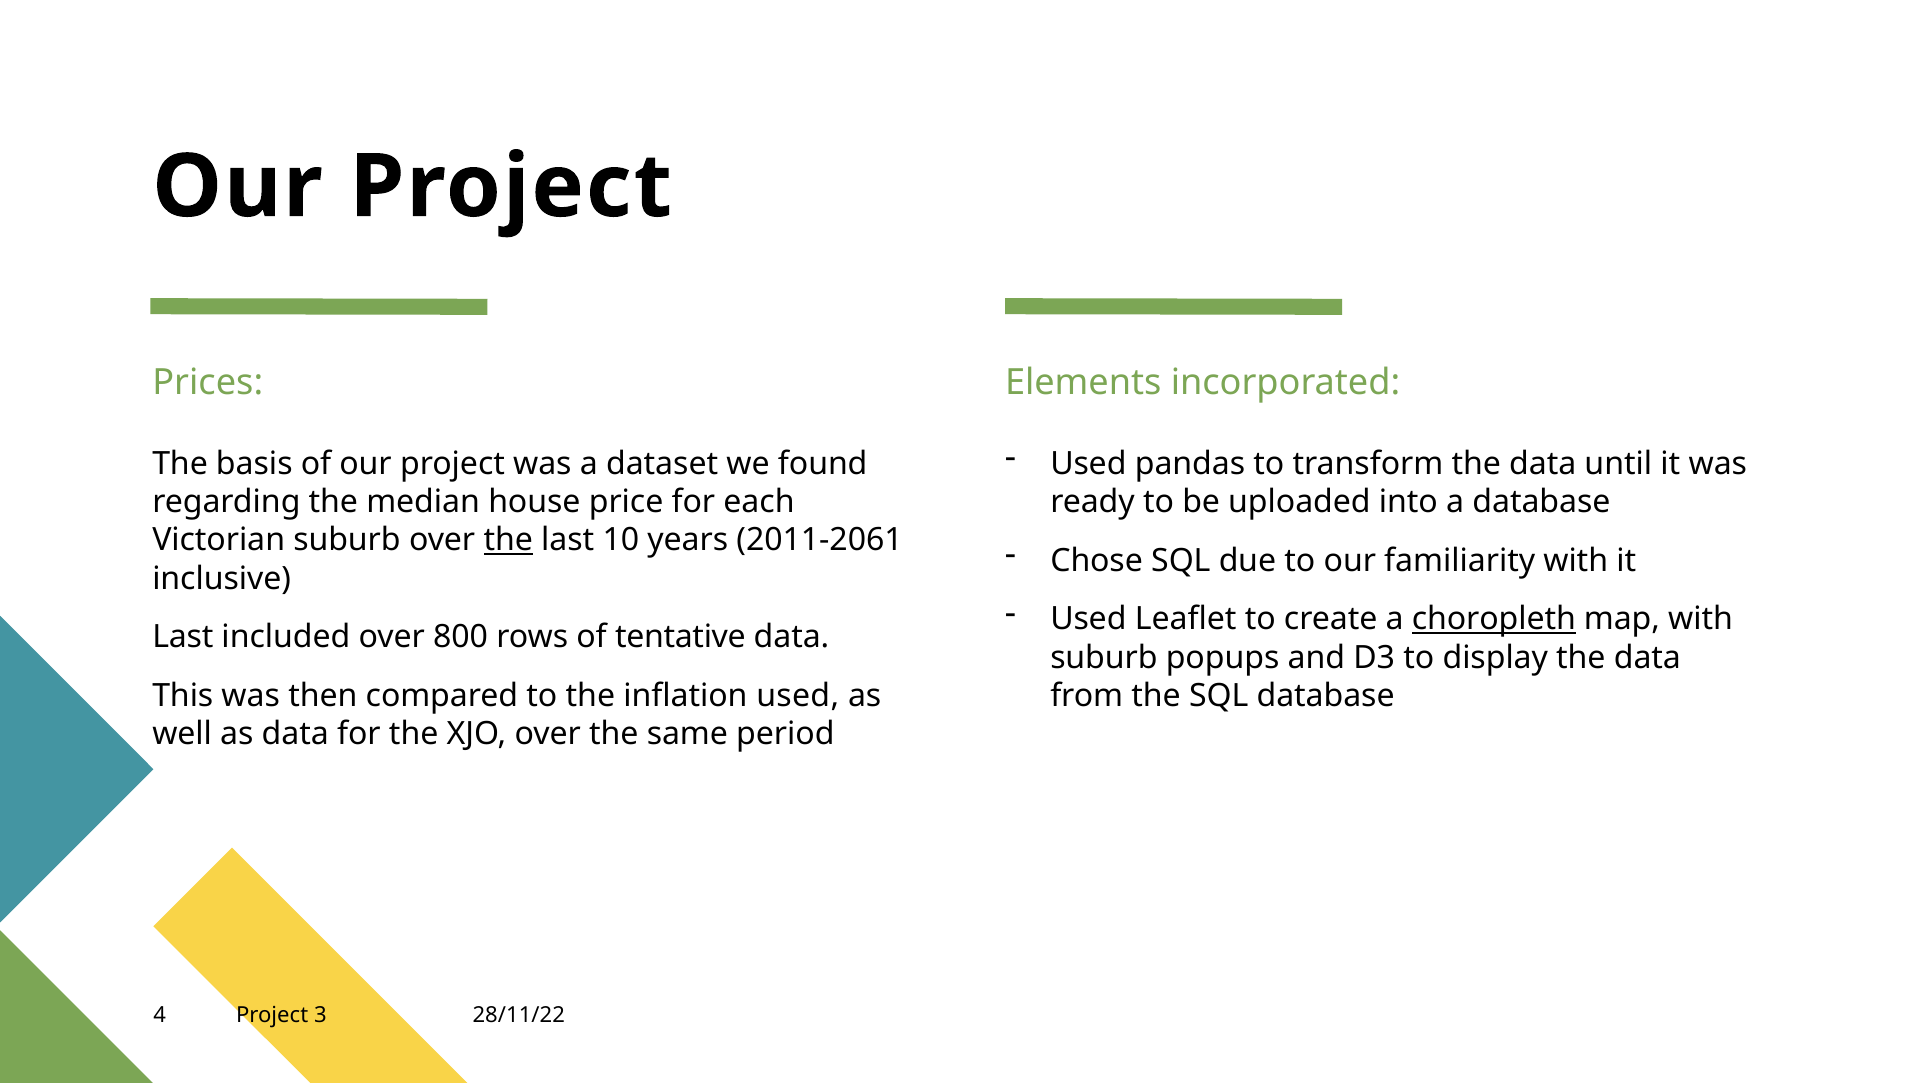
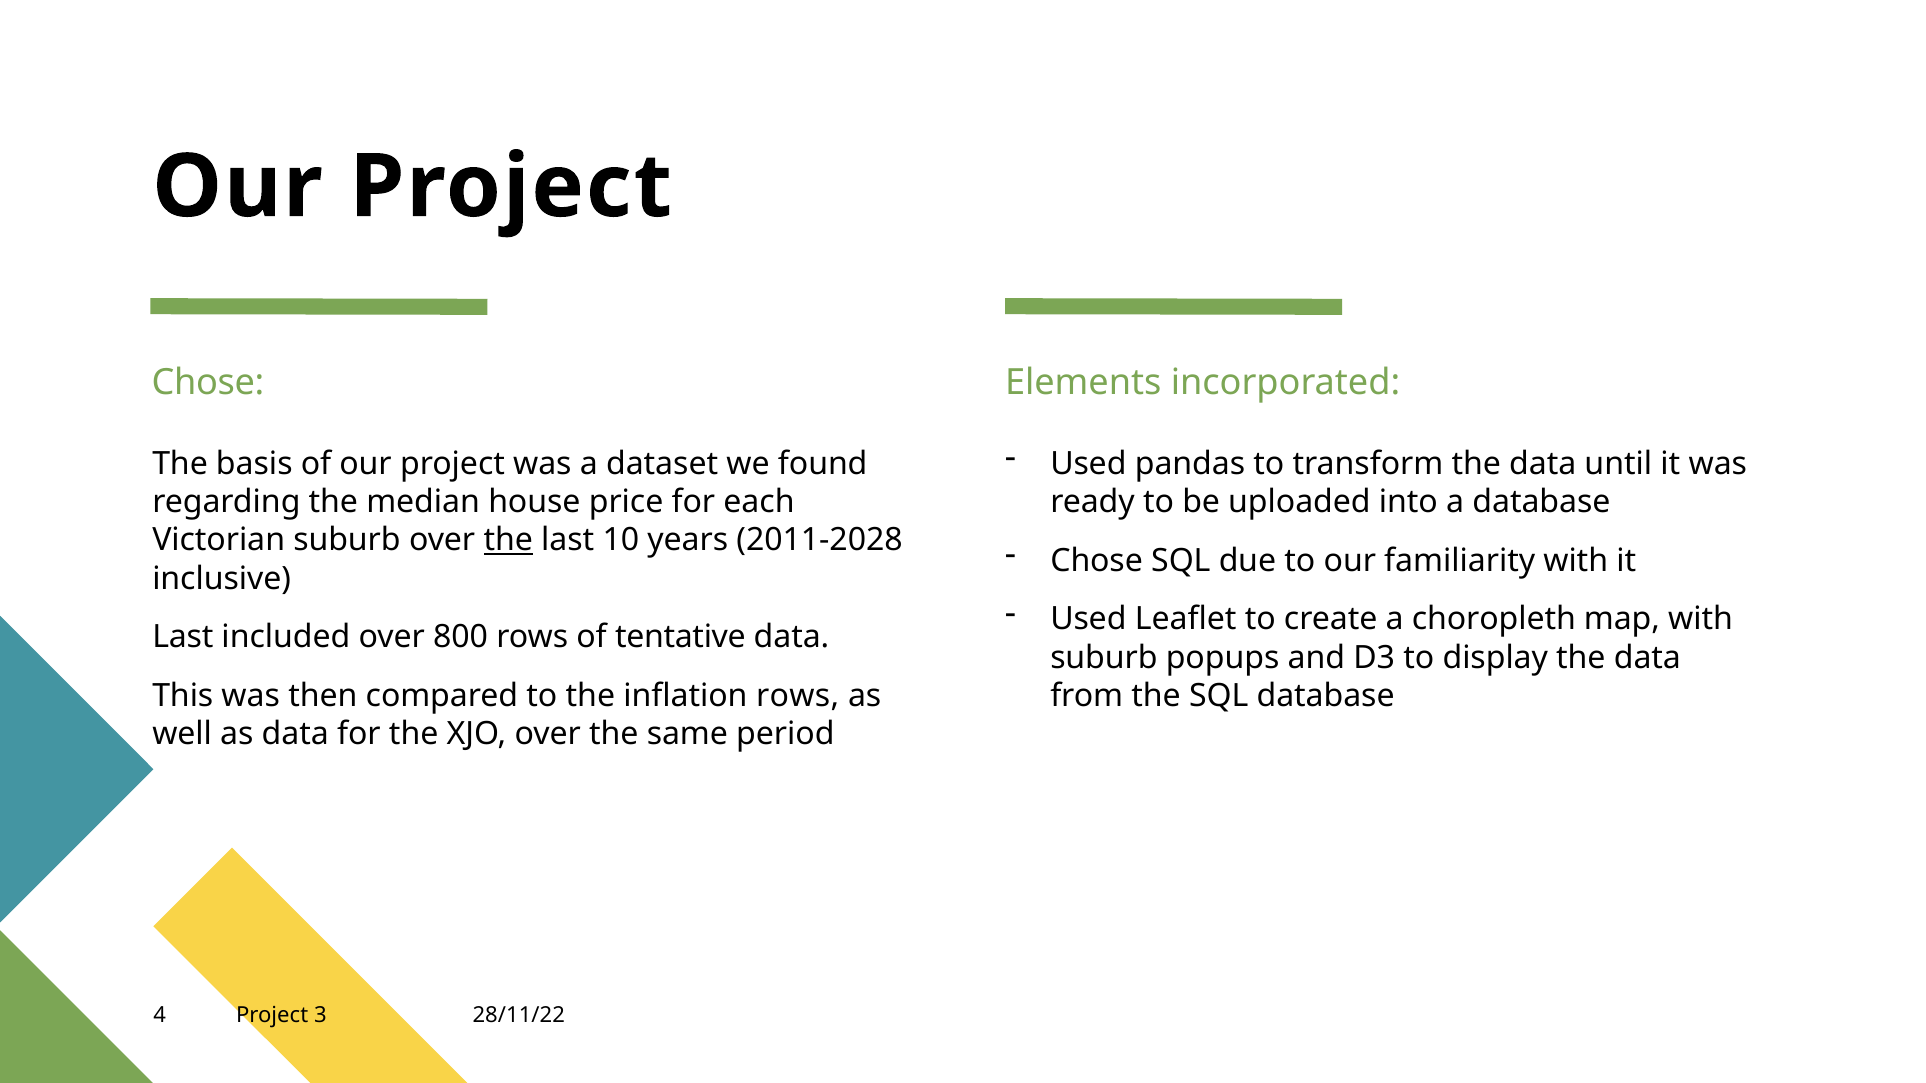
Prices: Prices -> Chose (208, 383)
2011-2061: 2011-2061 -> 2011-2028 (820, 540)
choropleth underline: present -> none (1494, 619)
inflation used: used -> rows (798, 696)
